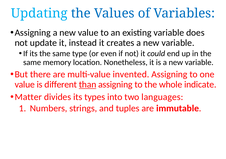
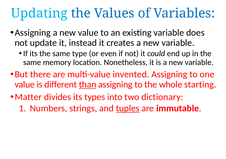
indicate: indicate -> starting (200, 85)
languages: languages -> dictionary (162, 97)
tuples underline: none -> present (128, 109)
